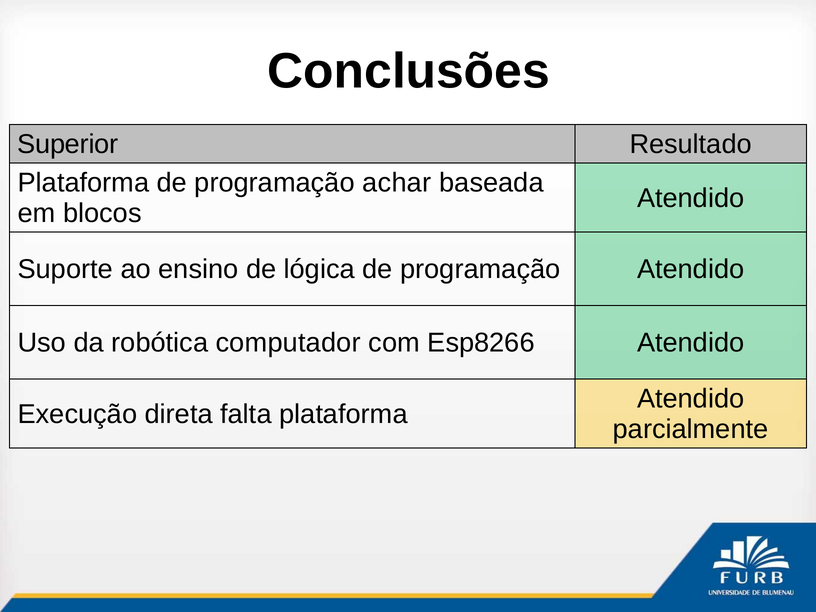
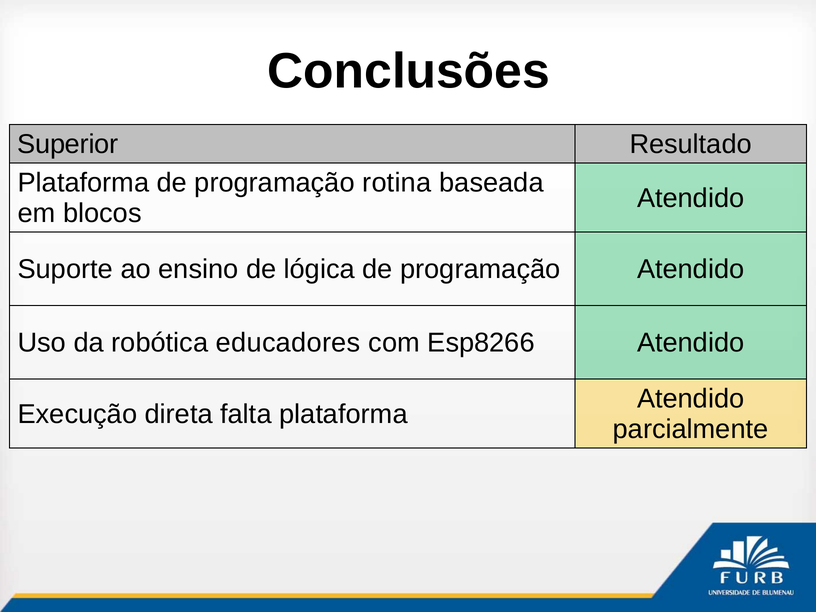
achar: achar -> rotina (397, 183)
computador: computador -> educadores (288, 343)
